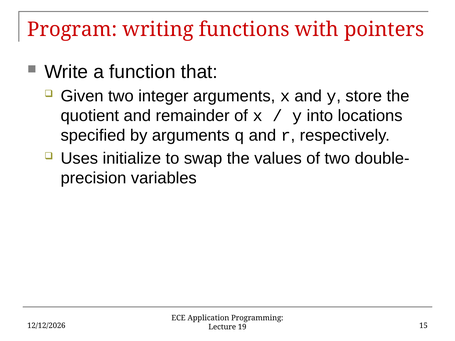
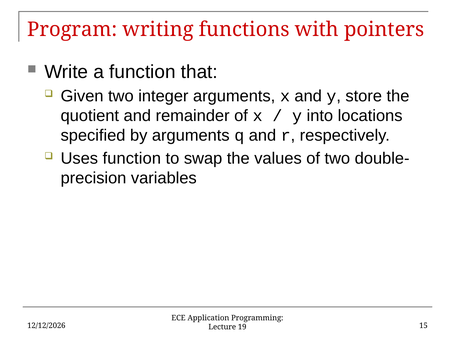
Uses initialize: initialize -> function (132, 159)
